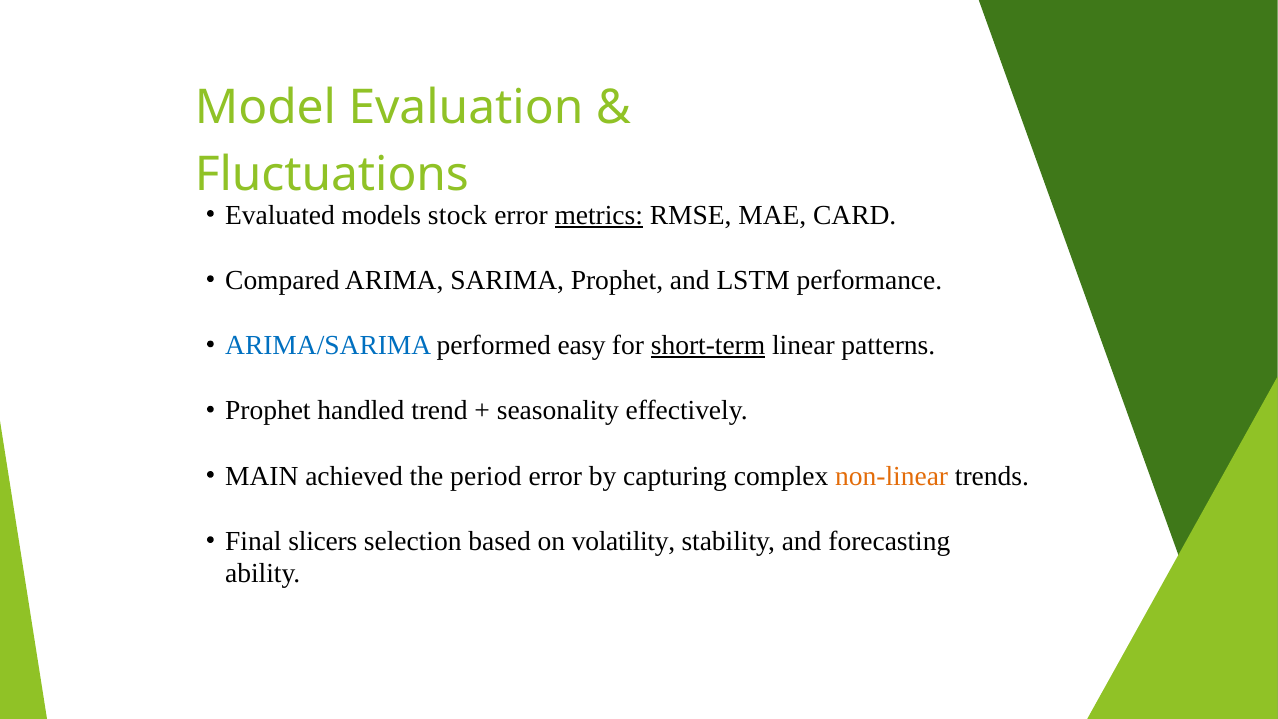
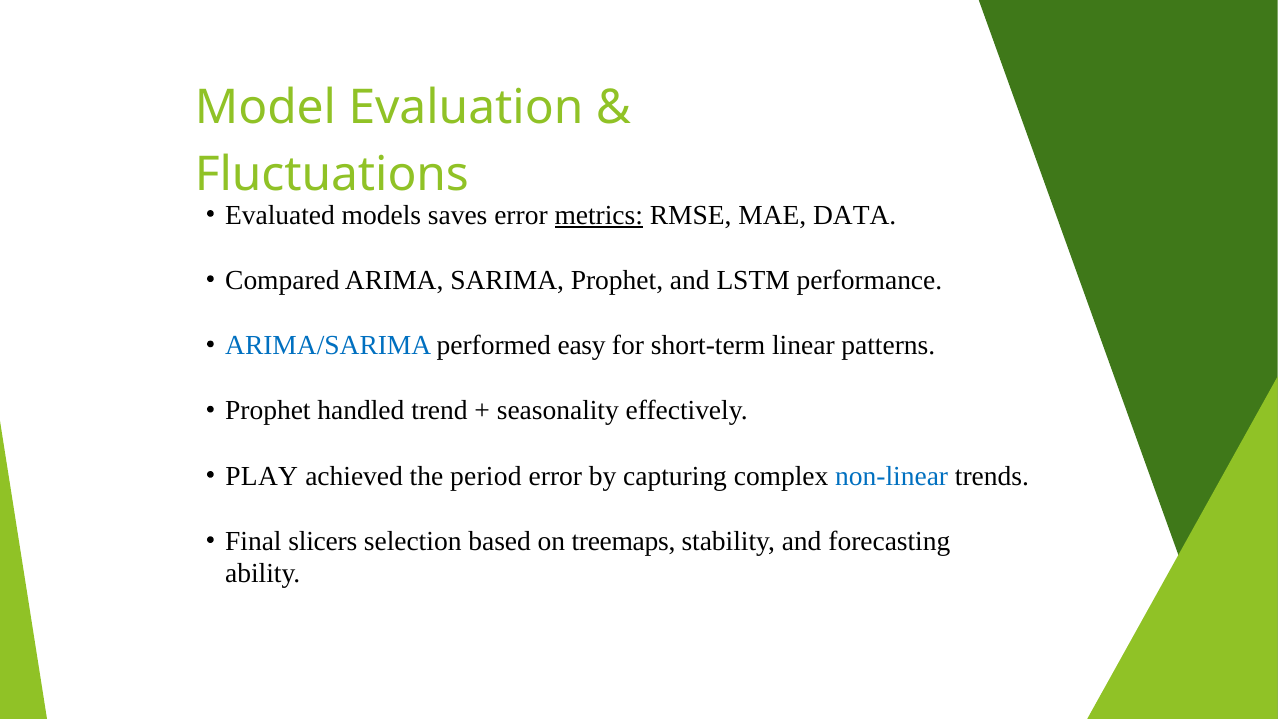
stock: stock -> saves (458, 215)
CARD: CARD -> DATA (855, 215)
short-term underline: present -> none (708, 345)
MAIN: MAIN -> PLAY (262, 476)
non-linear colour: orange -> blue (892, 476)
volatility: volatility -> treemaps (624, 541)
